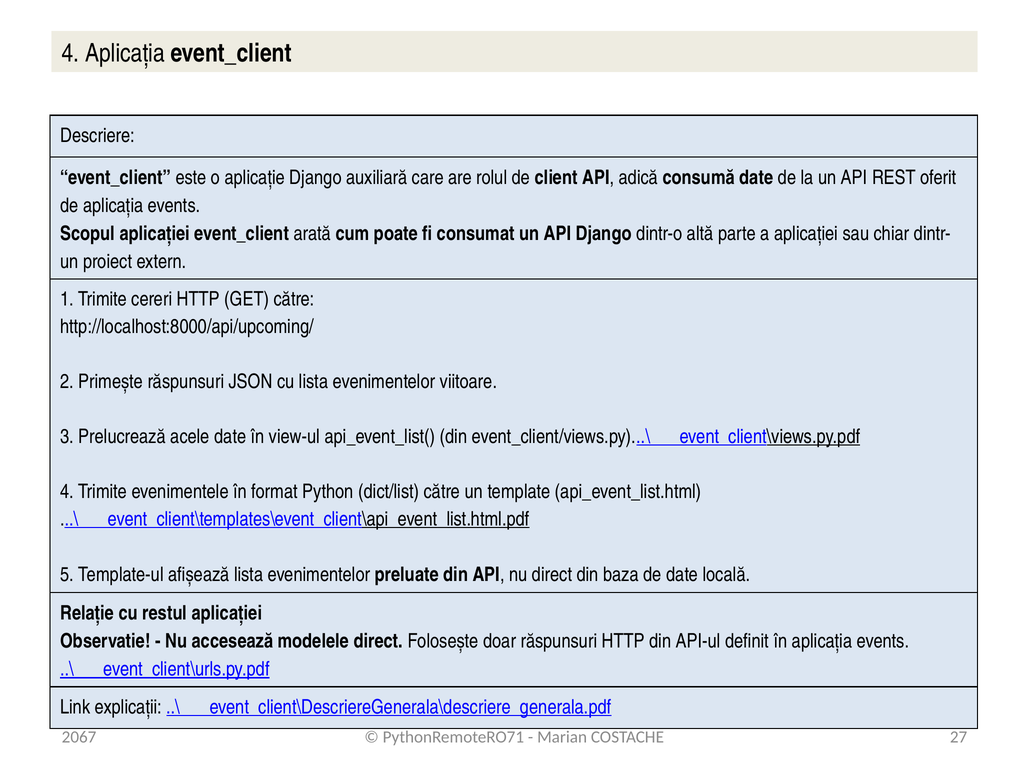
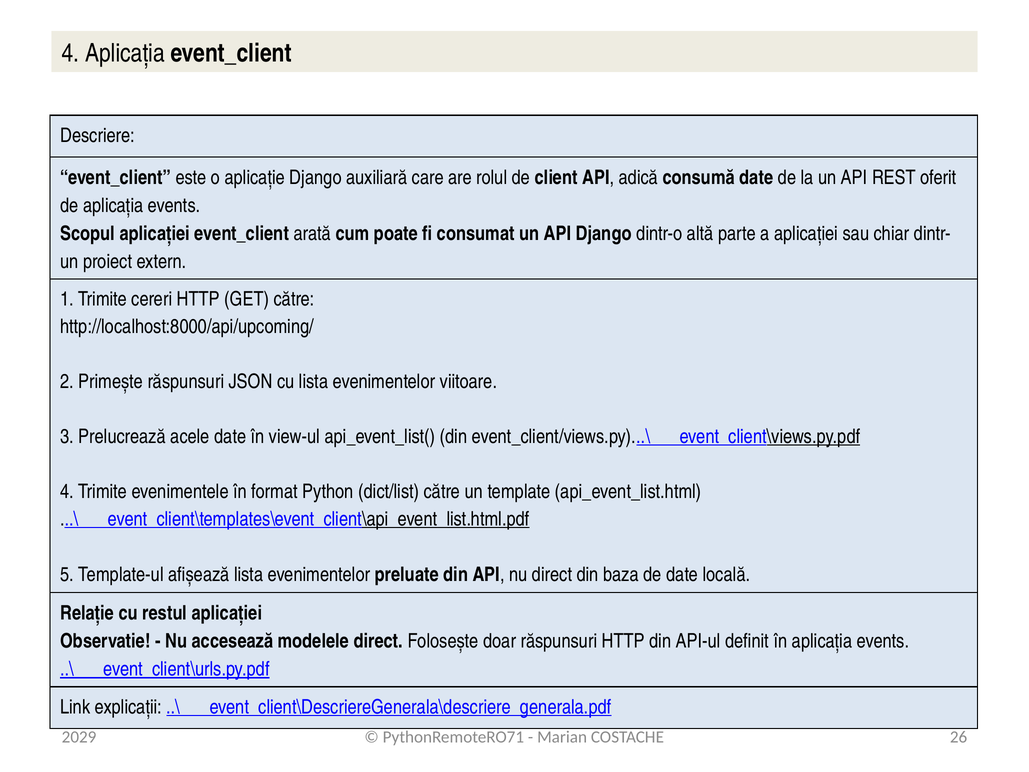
27: 27 -> 26 (959, 737)
2067: 2067 -> 2029 (79, 737)
